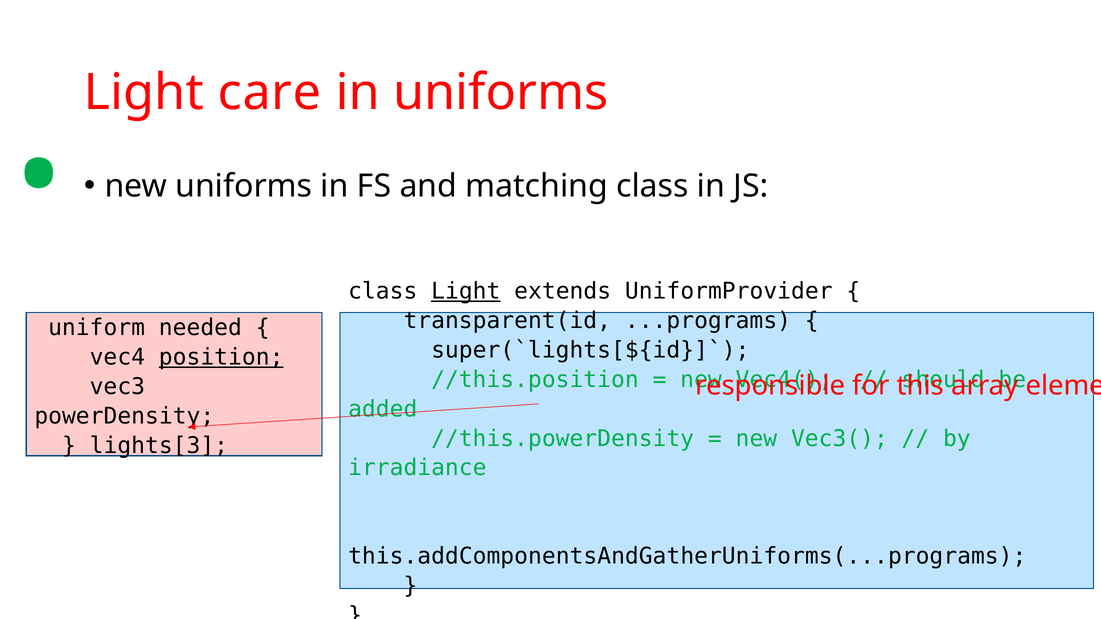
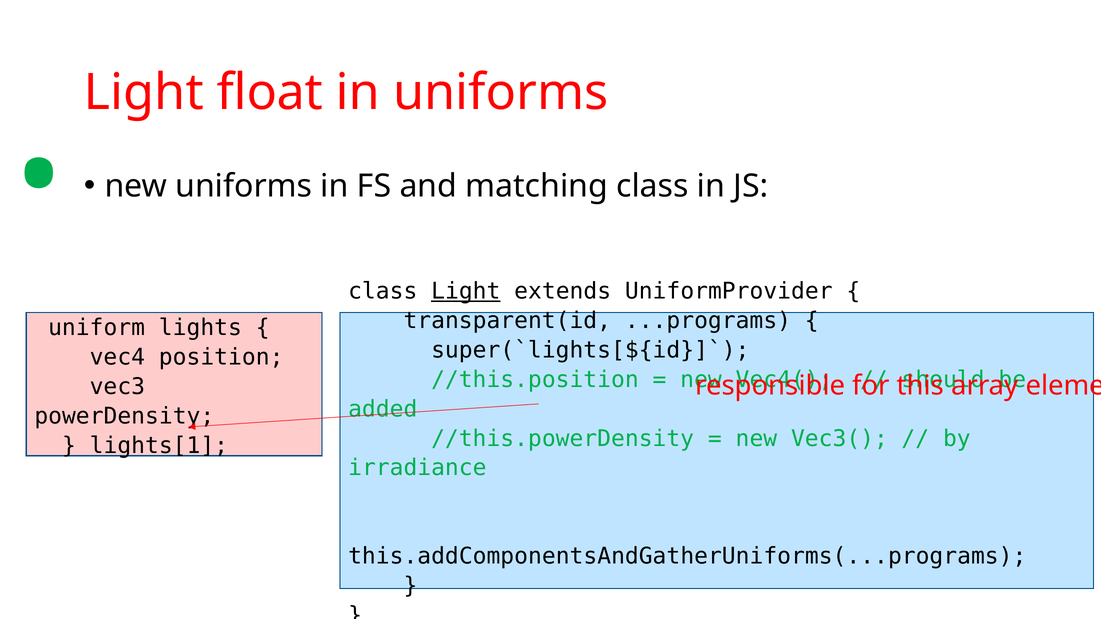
care: care -> float (270, 92)
needed: needed -> lights (200, 328)
position underline: present -> none (221, 357)
lights[3: lights[3 -> lights[1 (159, 446)
